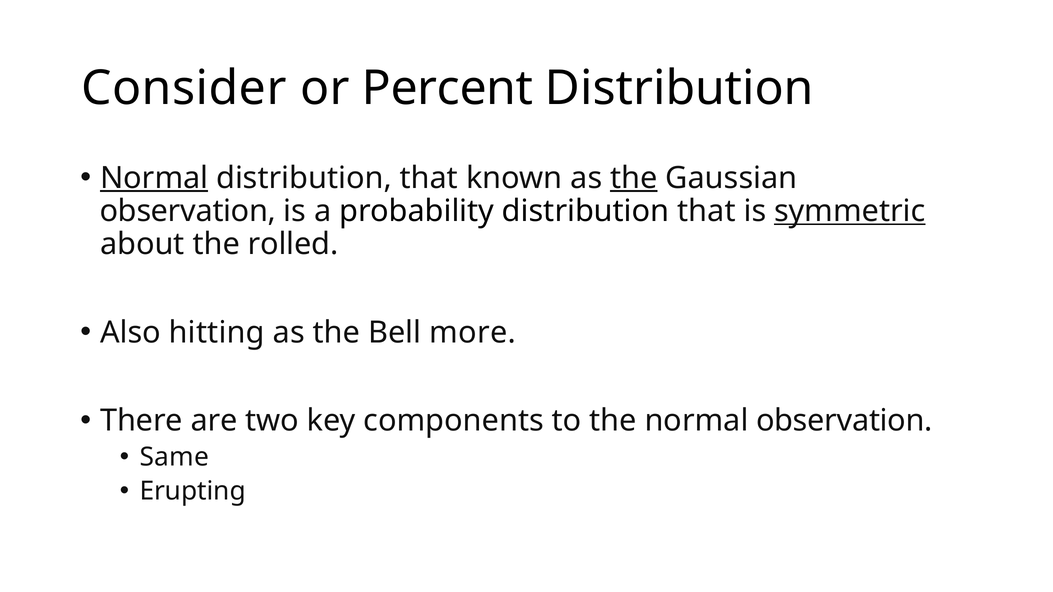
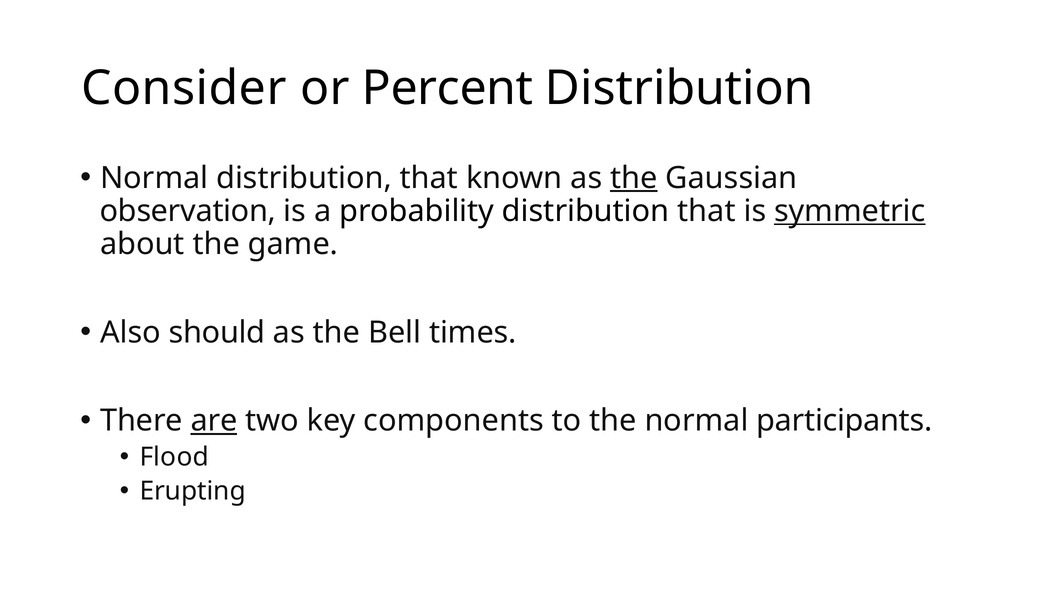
Normal underline: present -> none (154, 178)
rolled: rolled -> game (293, 244)
hitting: hitting -> should (217, 333)
more: more -> times (473, 333)
are underline: none -> present (214, 421)
normal observation: observation -> participants (844, 421)
Same: Same -> Flood (174, 457)
